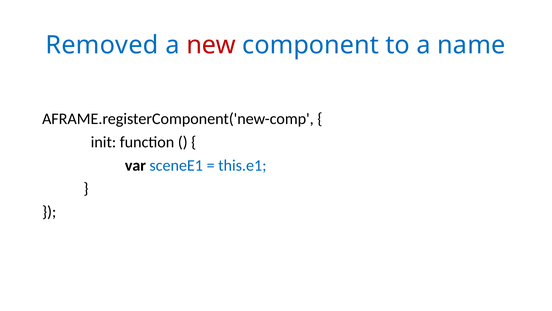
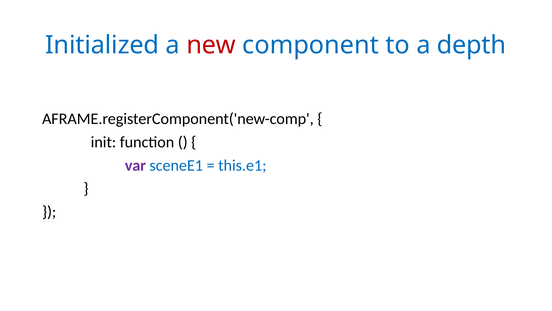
Removed: Removed -> Initialized (102, 45)
name: name -> depth (472, 45)
var colour: black -> purple (135, 165)
